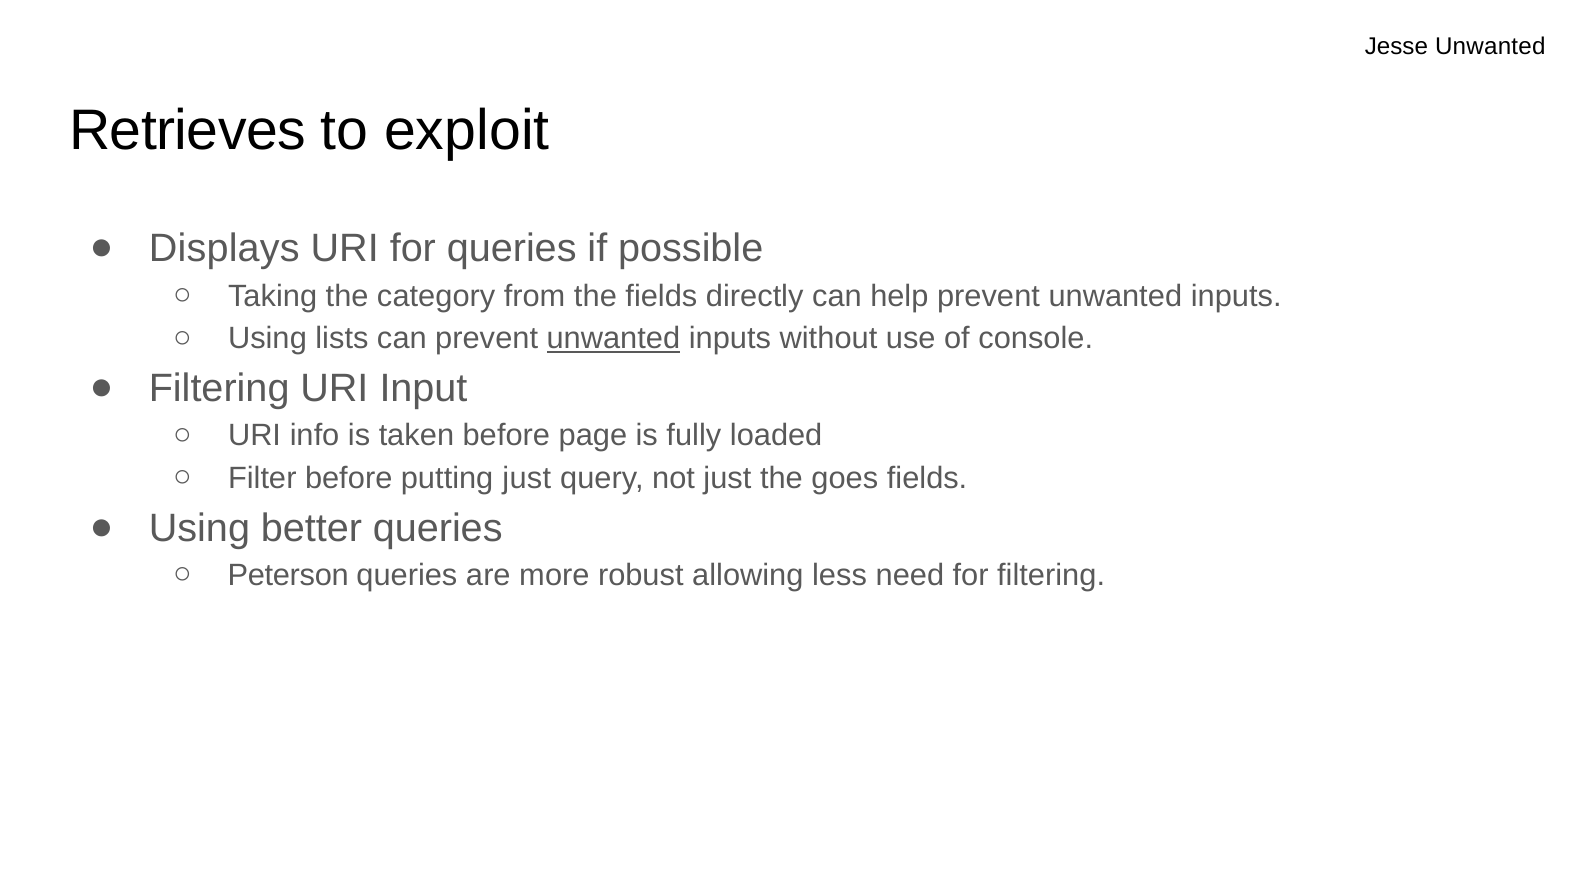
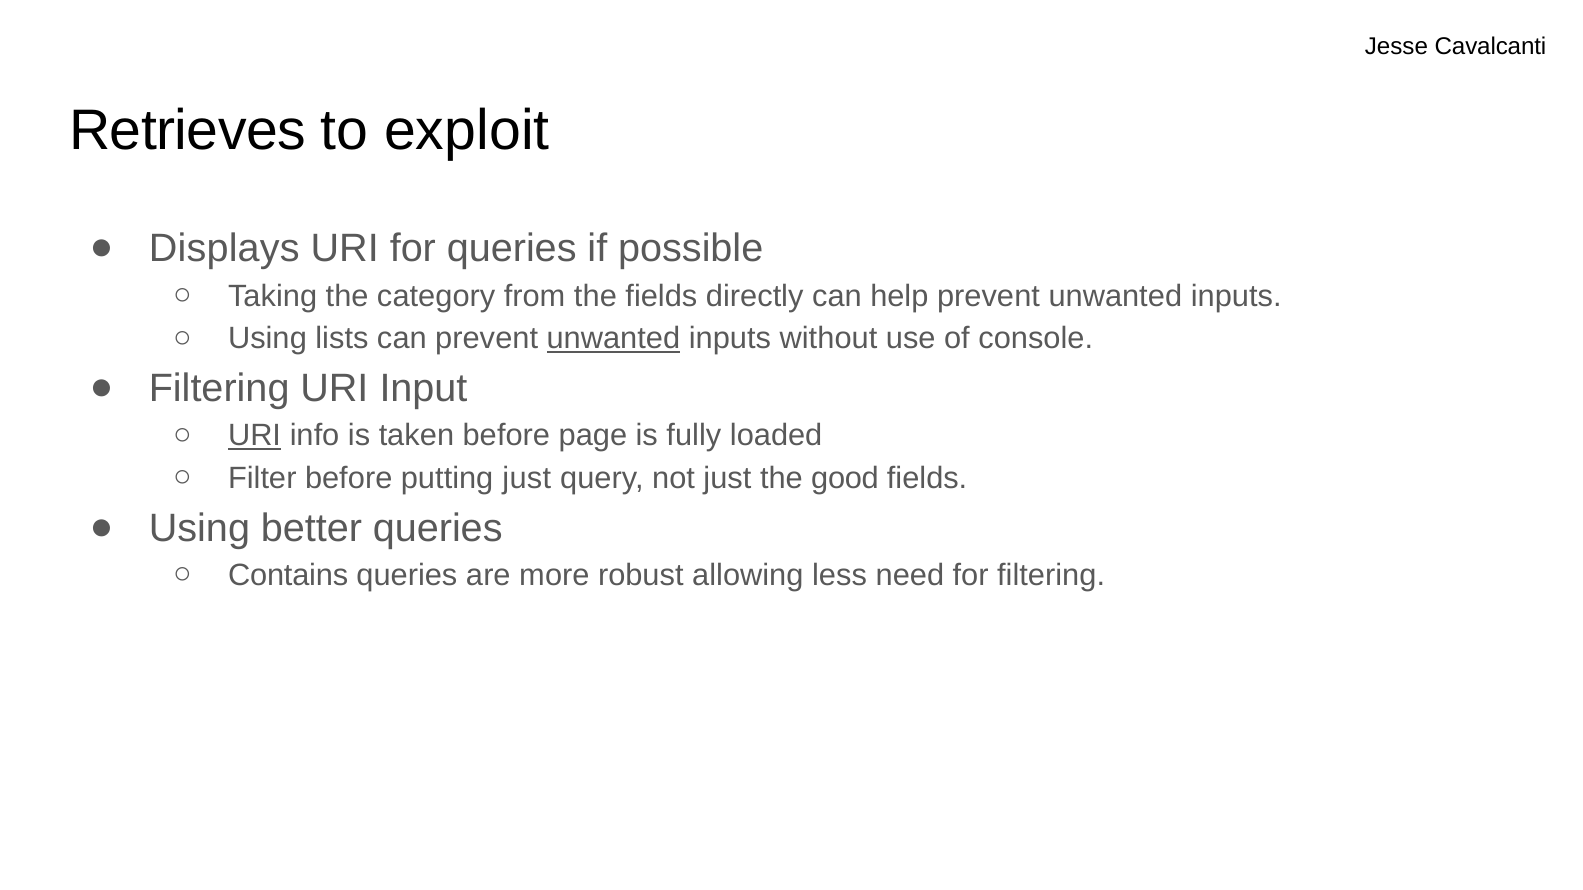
Jesse Unwanted: Unwanted -> Cavalcanti (1490, 46)
URI underline: none -> present (255, 436)
goes: goes -> good (845, 478)
Peterson: Peterson -> Contains (288, 576)
